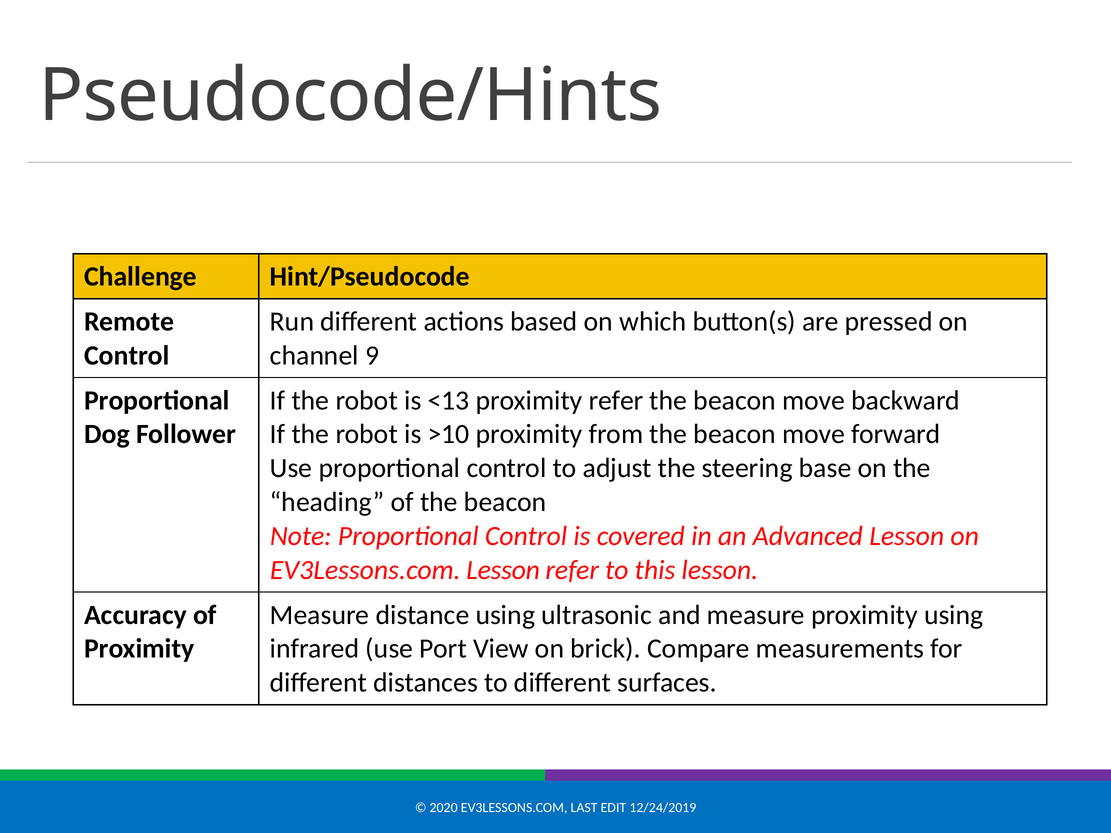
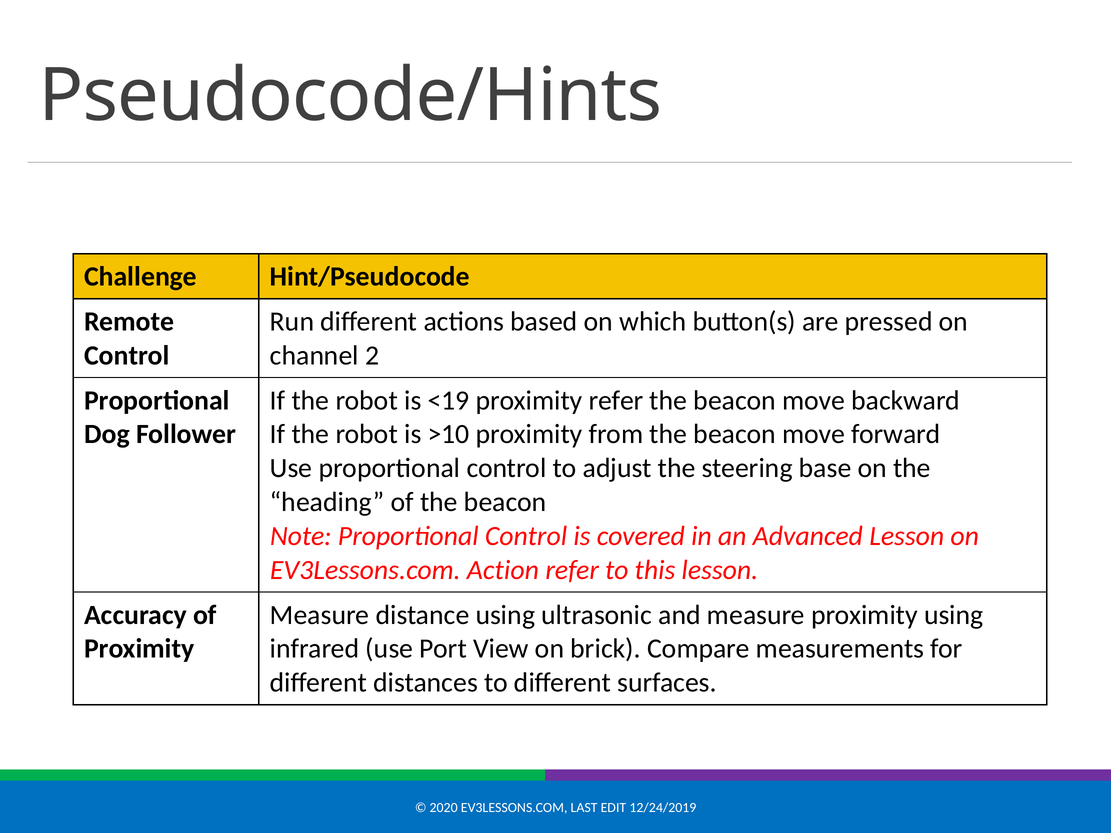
9: 9 -> 2 (372, 355)
<13: <13 -> <19 (449, 401)
EV3Lessons.com Lesson: Lesson -> Action (503, 570)
